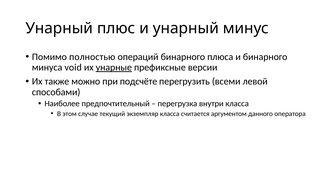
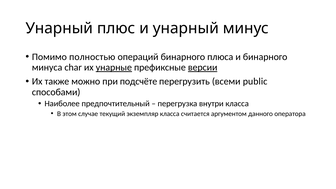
void: void -> char (73, 67)
версии underline: none -> present (203, 67)
левой: левой -> public (255, 81)
